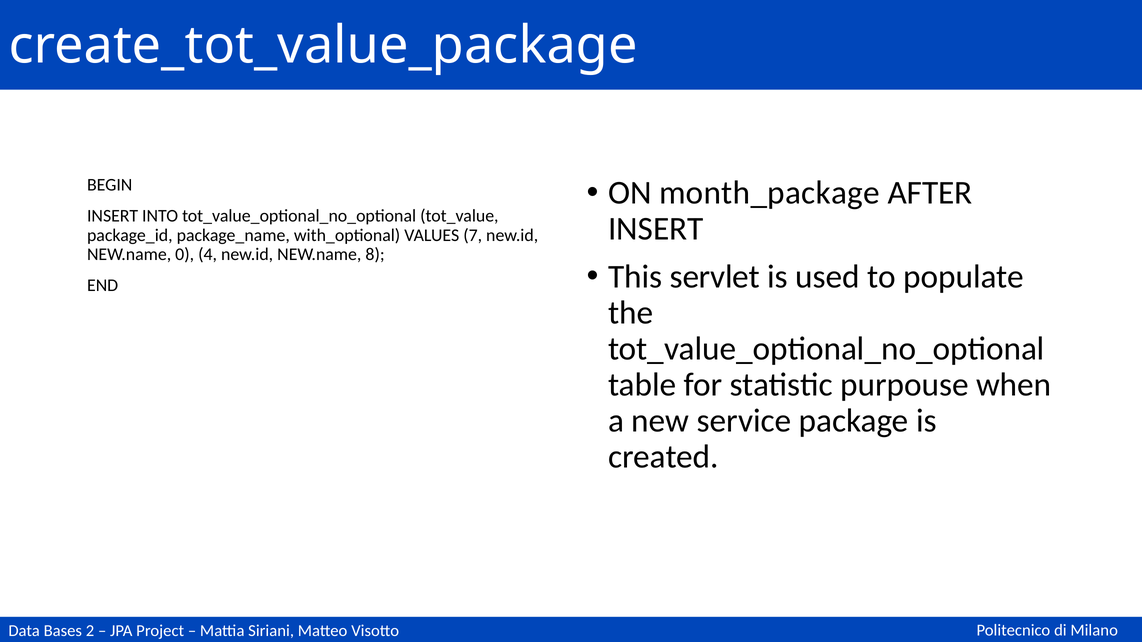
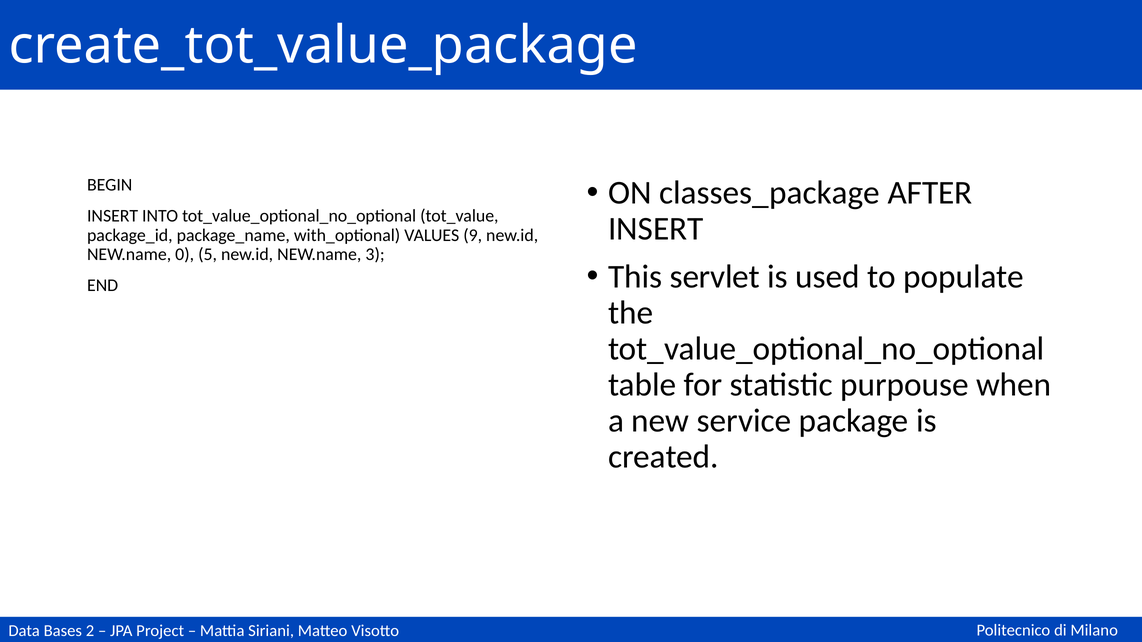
month_package: month_package -> classes_package (770, 193)
7: 7 -> 9 (473, 235)
4: 4 -> 5 (208, 255)
8: 8 -> 3 (375, 255)
